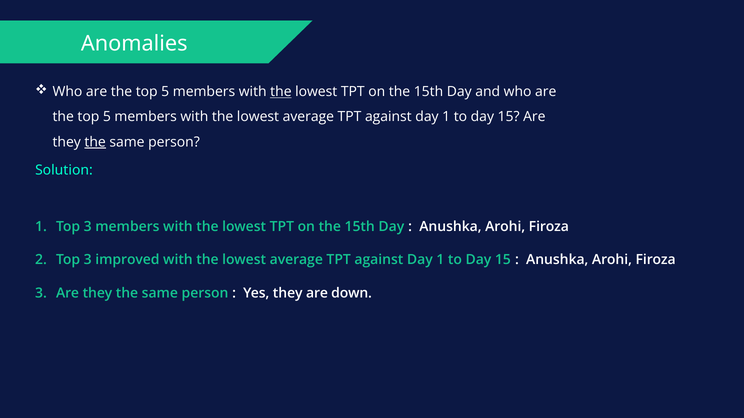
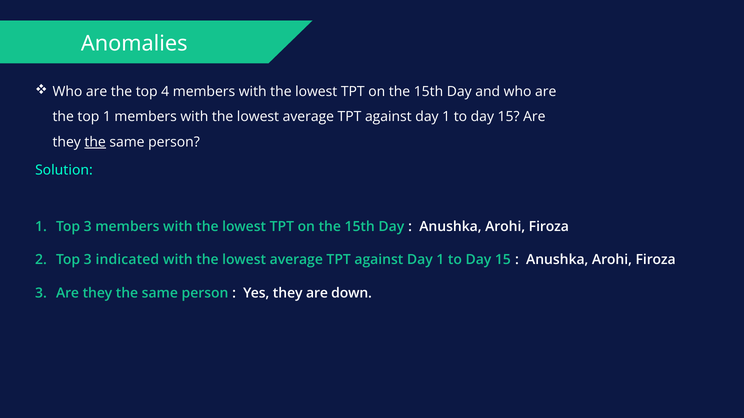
5: 5 -> 4 (165, 92)
the underline: present -> none (281, 92)
5: 5 -> 1 (107, 117)
improved: improved -> indicated (127, 260)
